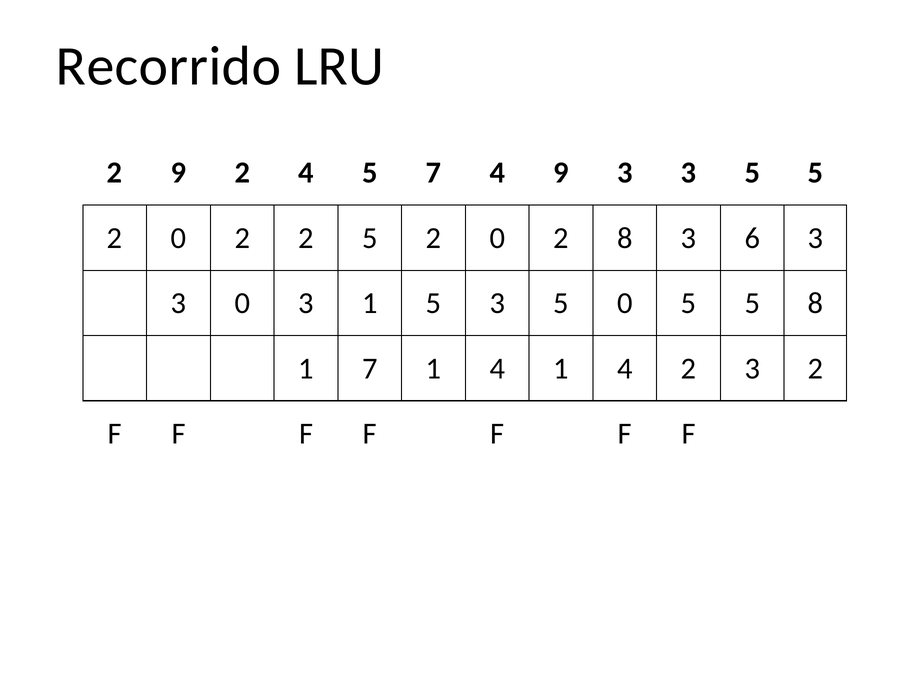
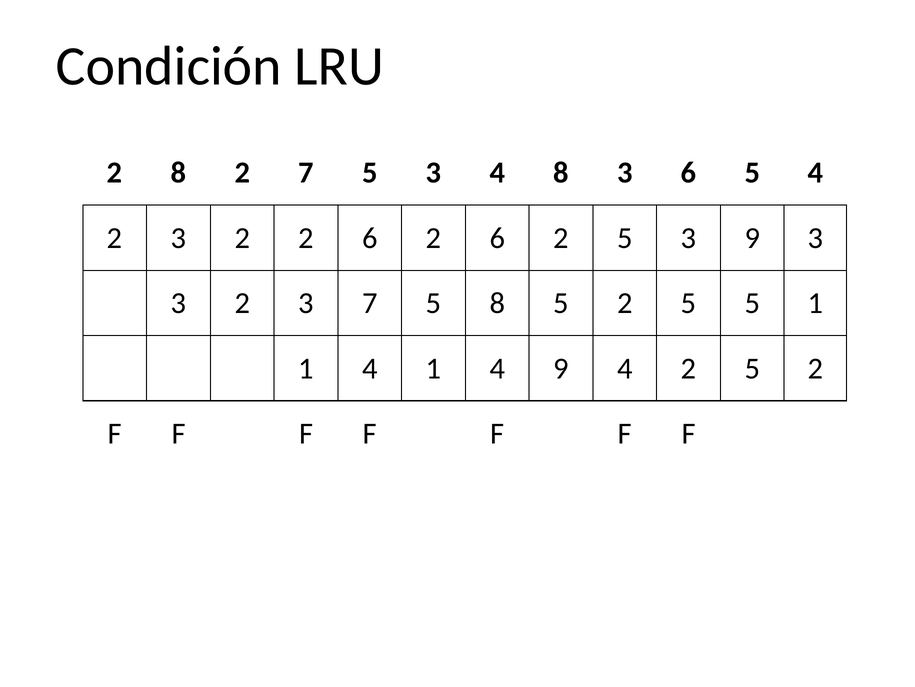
Recorrido: Recorrido -> Condición (169, 66)
2 9: 9 -> 8 (178, 173)
2 4: 4 -> 7 (306, 173)
7: 7 -> 3 (434, 173)
4 9: 9 -> 8 (561, 173)
3: 3 -> 6 (689, 173)
5: 5 -> 4 (815, 173)
0: 0 -> 3 (178, 238)
2 2 5: 5 -> 6 (370, 238)
0: 0 -> 6 (497, 238)
8: 8 -> 5 (625, 238)
3 6: 6 -> 9 (752, 238)
0: 0 -> 2 (242, 303)
3 1: 1 -> 7 (370, 303)
5 3: 3 -> 8 (497, 303)
0: 0 -> 2 (625, 303)
5 8: 8 -> 1 (815, 303)
7: 7 -> 4 (370, 368)
4 1: 1 -> 9 (561, 368)
4 2 3: 3 -> 5 (752, 368)
